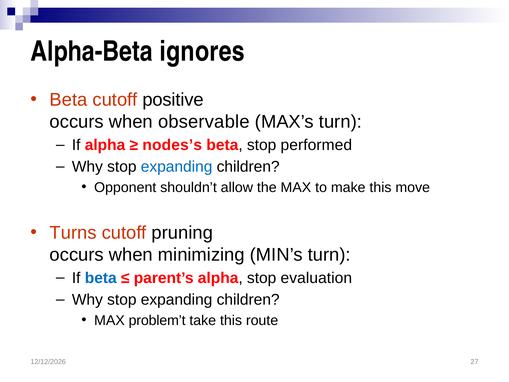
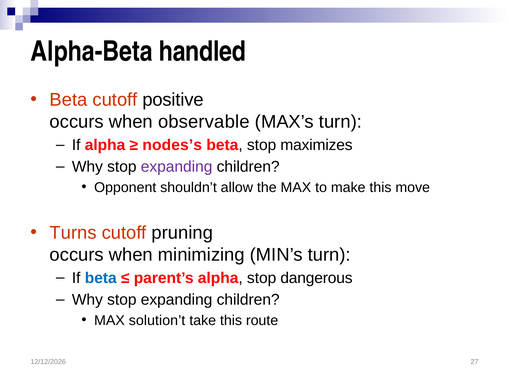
ignores: ignores -> handled (202, 52)
performed: performed -> maximizes (316, 145)
expanding colour: blue -> purple (177, 167)
evaluation: evaluation -> dangerous (316, 278)
problem’t: problem’t -> solution’t (157, 320)
